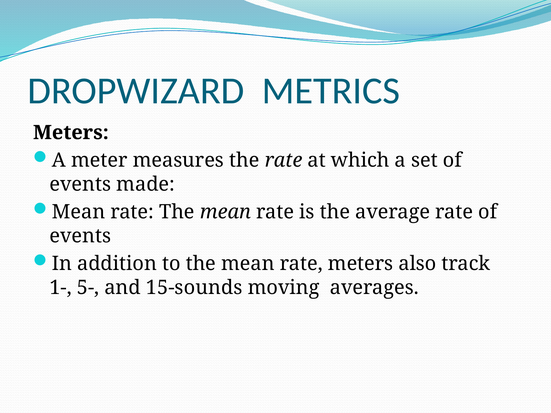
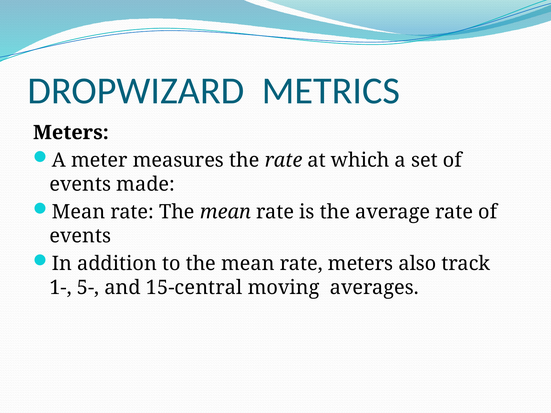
15-sounds: 15-sounds -> 15-central (194, 288)
